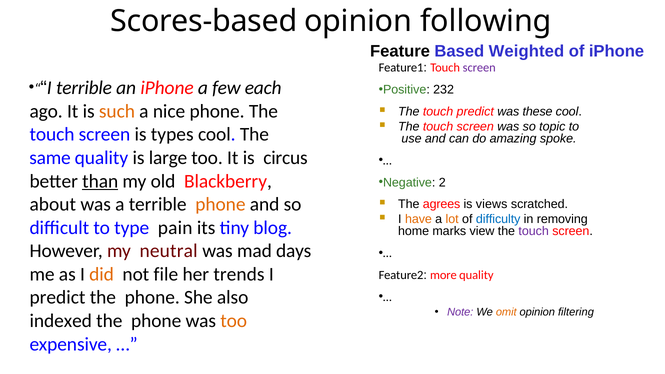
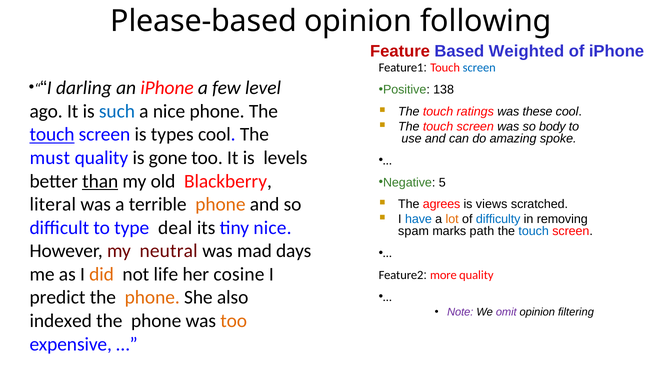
Scores-based: Scores-based -> Please-based (204, 21)
Feature colour: black -> red (400, 51)
screen colour: purple -> blue (479, 68)
I terrible: terrible -> darling (84, 88)
each: each -> level (263, 88)
232: 232 -> 138 (444, 90)
such colour: orange -> blue (117, 111)
touch predict: predict -> ratings (475, 112)
topic: topic -> body (552, 127)
touch underline: none -> present (52, 135)
same: same -> must (50, 158)
large: large -> gone (168, 158)
circus: circus -> levels (285, 158)
2: 2 -> 5 (442, 182)
about: about -> literal (53, 204)
have colour: orange -> blue (418, 219)
pain: pain -> deal (175, 228)
tiny blog: blog -> nice (273, 228)
home: home -> spam (414, 231)
view: view -> path (482, 231)
touch colour: purple -> blue (534, 231)
file: file -> life (166, 274)
trends: trends -> cosine (239, 274)
phone colour: black -> orange (152, 298)
omit colour: orange -> purple (506, 312)
